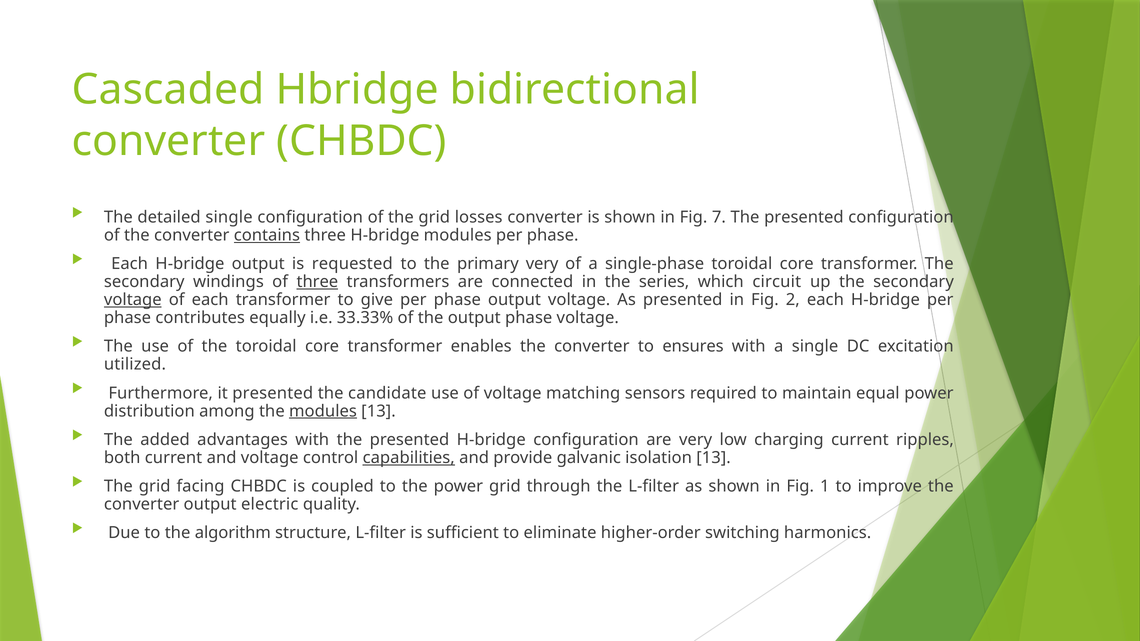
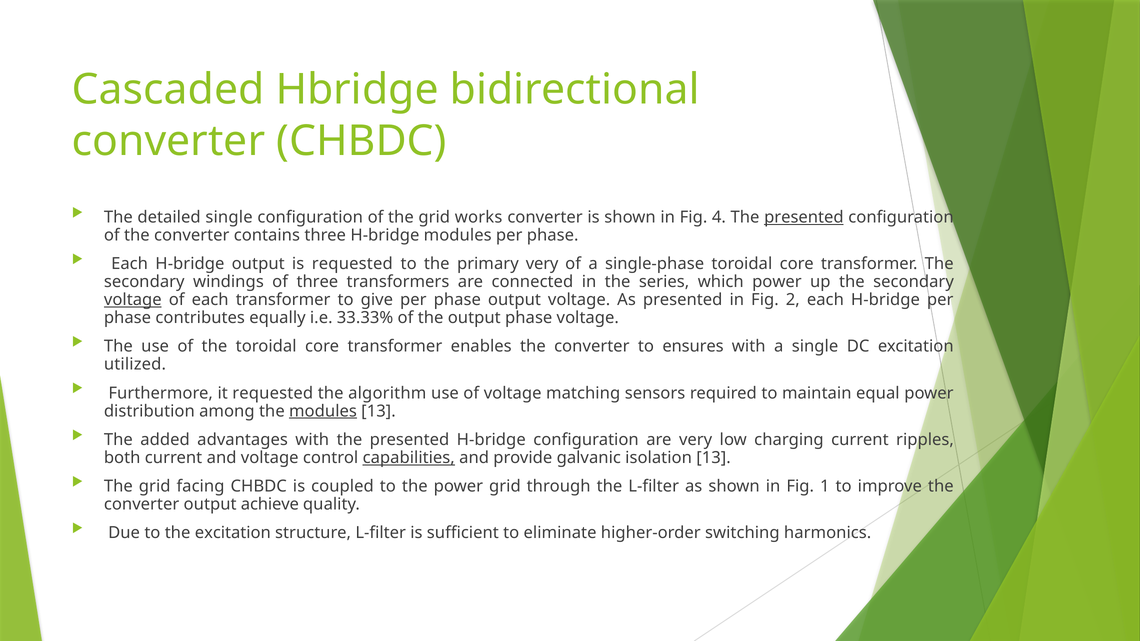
losses: losses -> works (479, 217)
7: 7 -> 4 (719, 217)
presented underline: none -> present (804, 217)
contains underline: present -> none (267, 235)
three underline: present -> none (317, 282)
which circuit: circuit -> power (777, 282)
it presented: presented -> requested (273, 393)
candidate: candidate -> algorithm (387, 393)
electric: electric -> achieve (270, 504)
the algorithm: algorithm -> excitation (233, 533)
